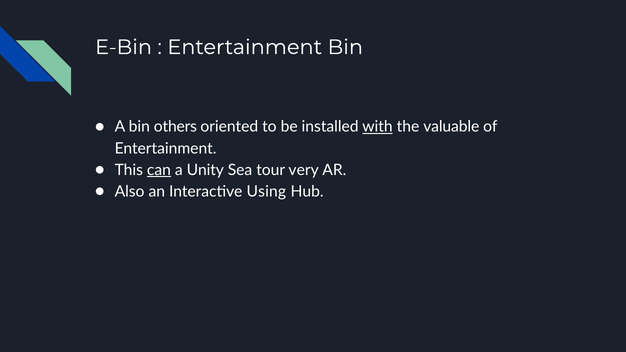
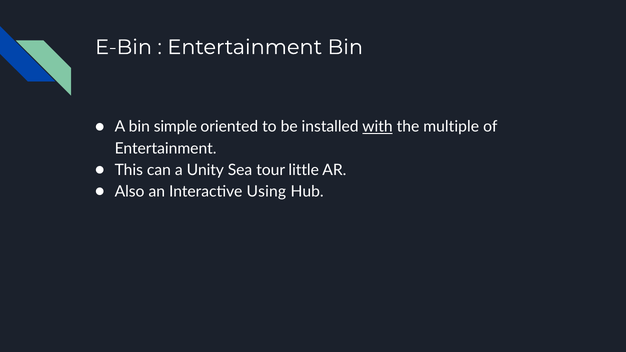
others: others -> simple (175, 127)
valuable: valuable -> multiple (451, 127)
can underline: present -> none (159, 170)
very: very -> little (304, 170)
